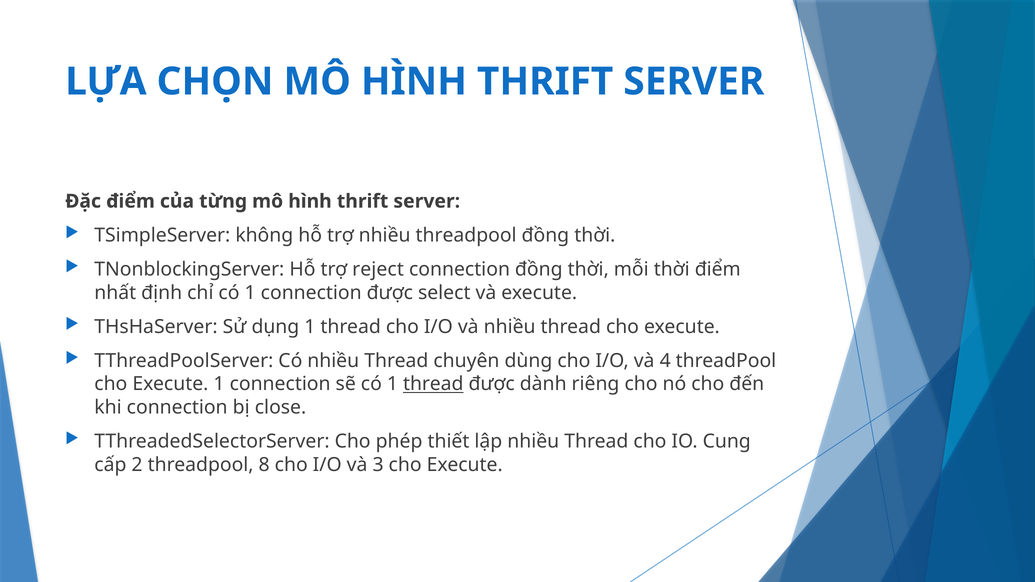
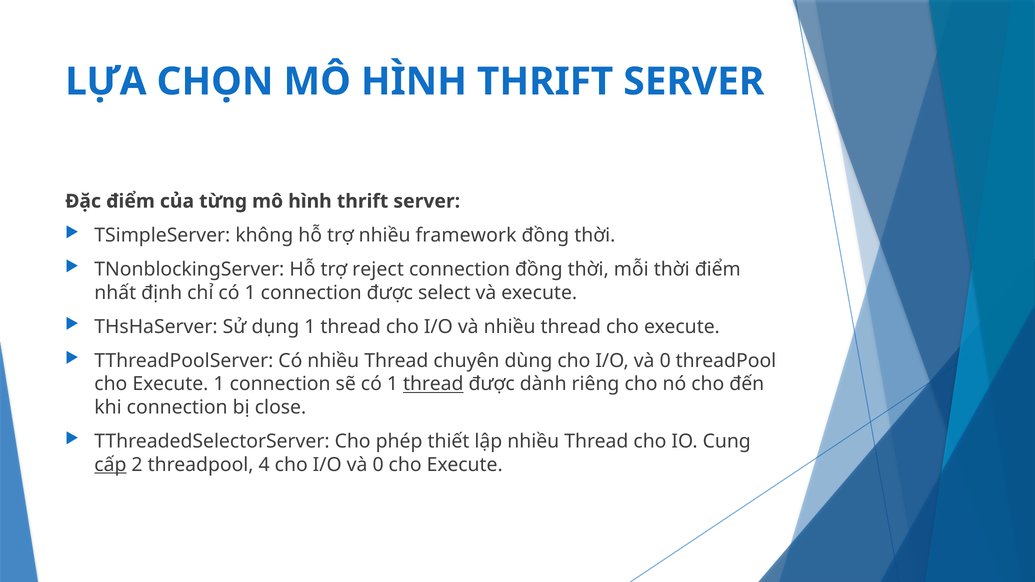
nhiều threadpool: threadpool -> framework (466, 235)
4: 4 -> 0 (665, 361)
cấp underline: none -> present (110, 465)
8: 8 -> 4 (264, 465)
3: 3 -> 0 (378, 465)
